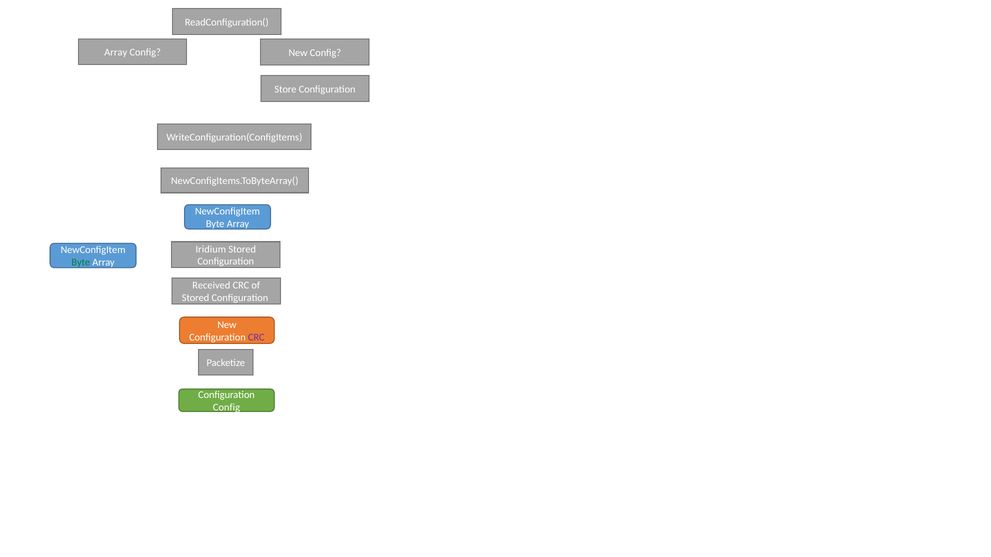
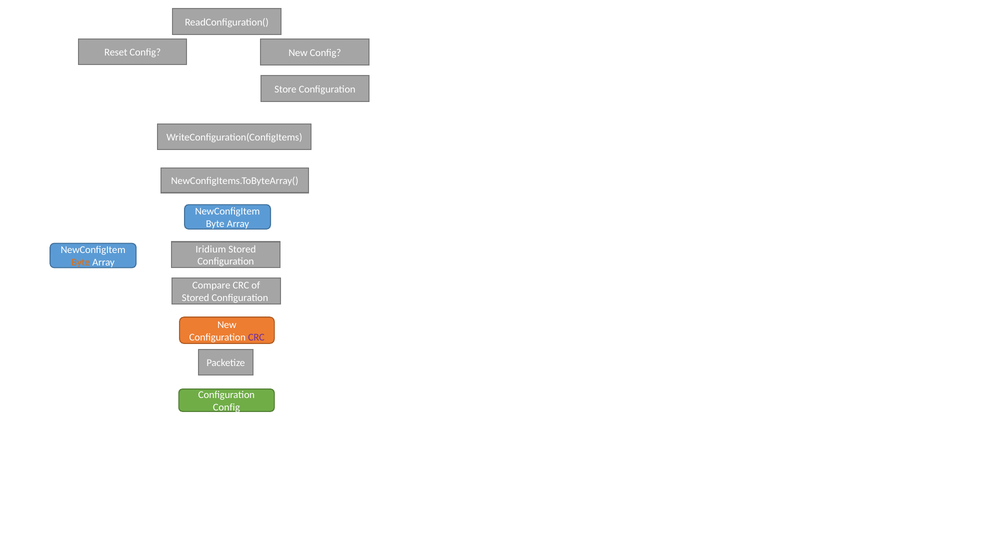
Array: Array -> Reset (116, 52)
Byte colour: green -> orange (81, 263)
Received: Received -> Compare (211, 286)
